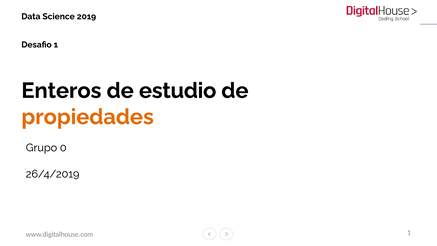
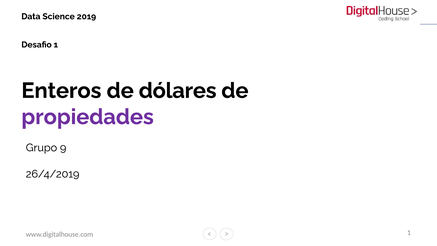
estudio: estudio -> dólares (178, 91)
propiedades colour: orange -> purple (88, 117)
0: 0 -> 9 (63, 148)
